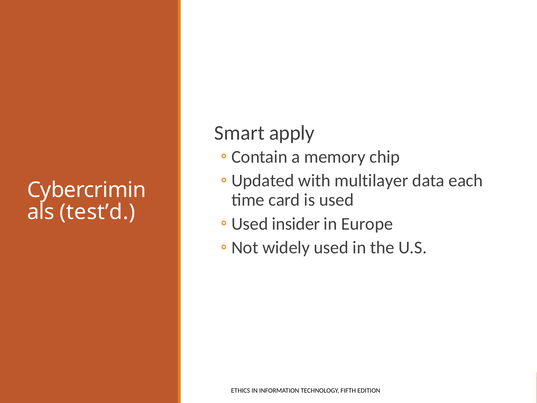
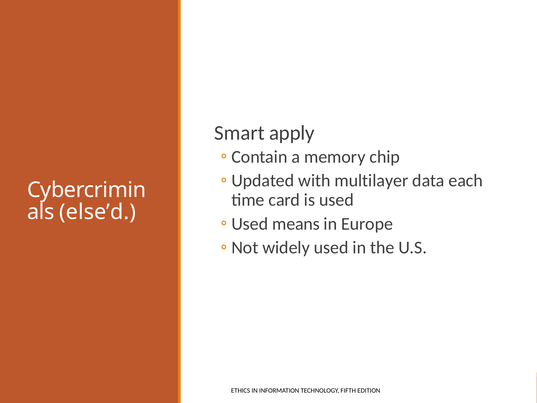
test’d: test’d -> else’d (98, 212)
insider: insider -> means (296, 224)
